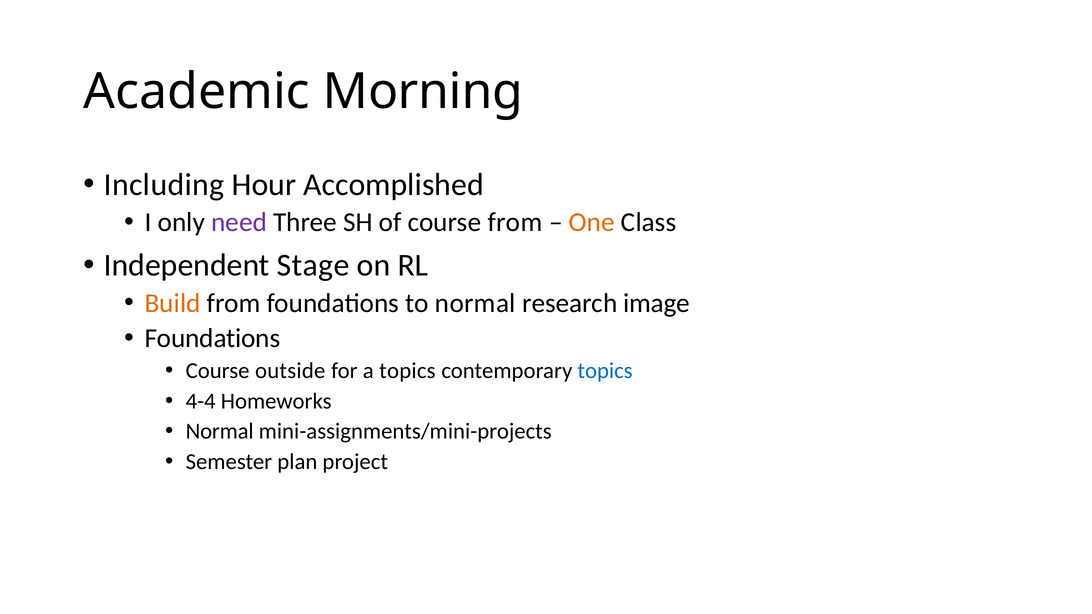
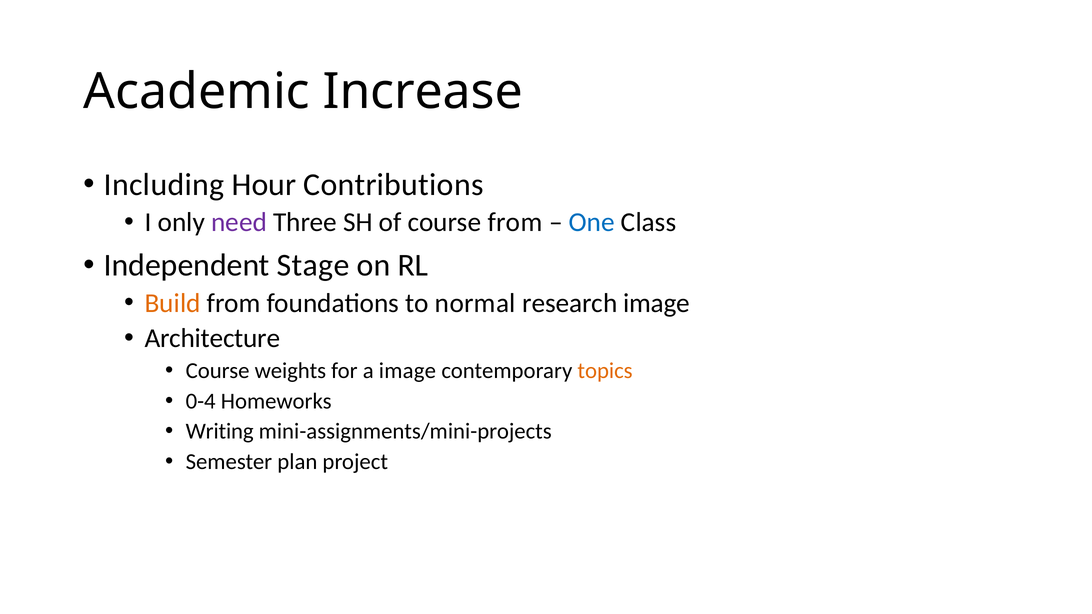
Morning: Morning -> Increase (423, 92)
Accomplished: Accomplished -> Contributions (393, 185)
One colour: orange -> blue (592, 222)
Foundations: Foundations -> Architecture (212, 338)
outside: outside -> weights (290, 371)
a topics: topics -> image (407, 371)
topics colour: blue -> orange (605, 371)
4-4: 4-4 -> 0-4 (201, 401)
Normal: Normal -> Writing (220, 432)
